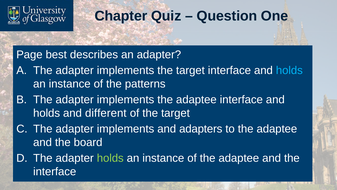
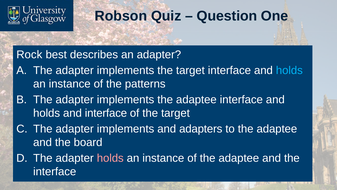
Chapter: Chapter -> Robson (121, 16)
Page: Page -> Rock (29, 55)
and different: different -> interface (106, 113)
holds colour: light green -> pink (110, 158)
